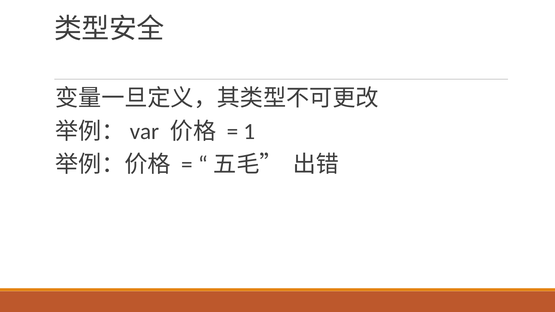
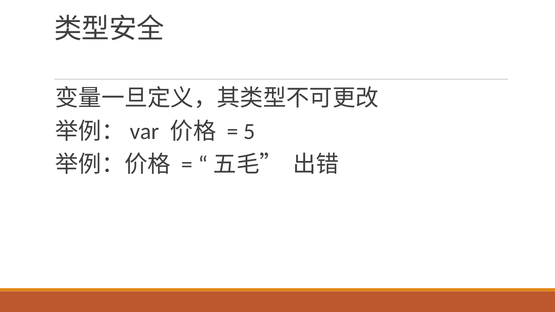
1: 1 -> 5 (249, 131)
